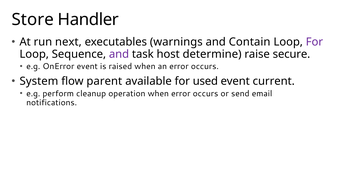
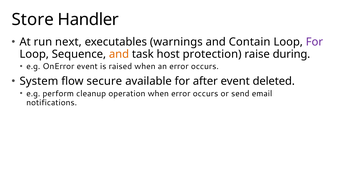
and colour: purple -> orange (119, 54)
determine: determine -> protection (212, 54)
secure: secure -> during (291, 54)
parent: parent -> secure (104, 81)
used: used -> after (205, 81)
current: current -> deleted (274, 81)
